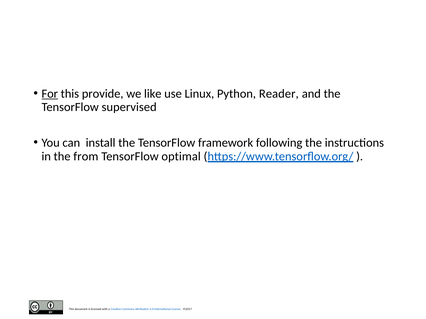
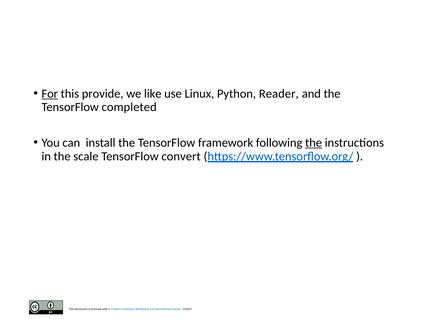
supervised: supervised -> completed (129, 107)
the underline: none -> present (314, 143)
from: from -> scale (86, 157)
optimal: optimal -> convert (181, 157)
